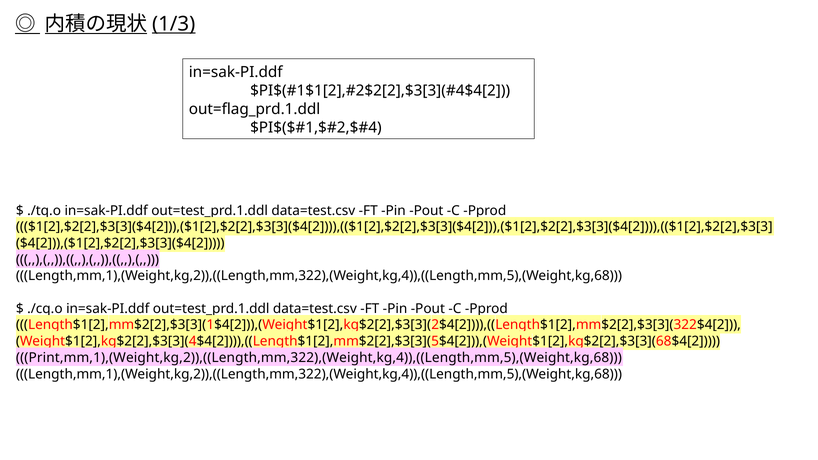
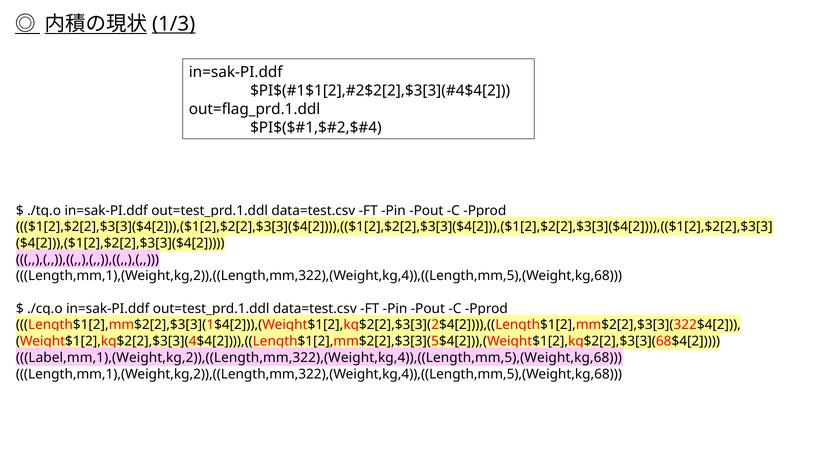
Print,mm,1),(Weight,kg,2)),((Length,mm,322),(Weight,kg,4)),((Length,mm,5),(Weight,kg,68: Print,mm,1),(Weight,kg,2)),((Length,mm,322),(Weight,kg,4)),((Length,mm,5),(Weight,kg,68 -> Label,mm,1),(Weight,kg,2)),((Length,mm,322),(Weight,kg,4)),((Length,mm,5),(Weight,kg,68 (319, 358)
